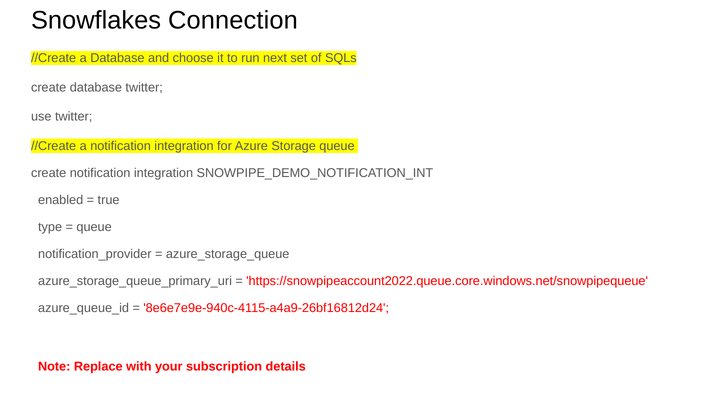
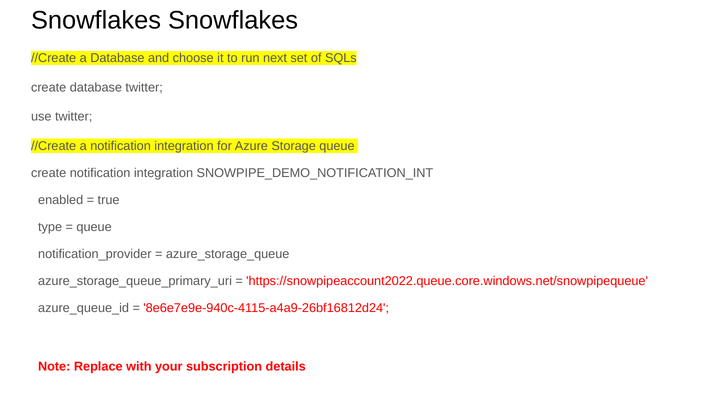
Snowflakes Connection: Connection -> Snowflakes (233, 20)
